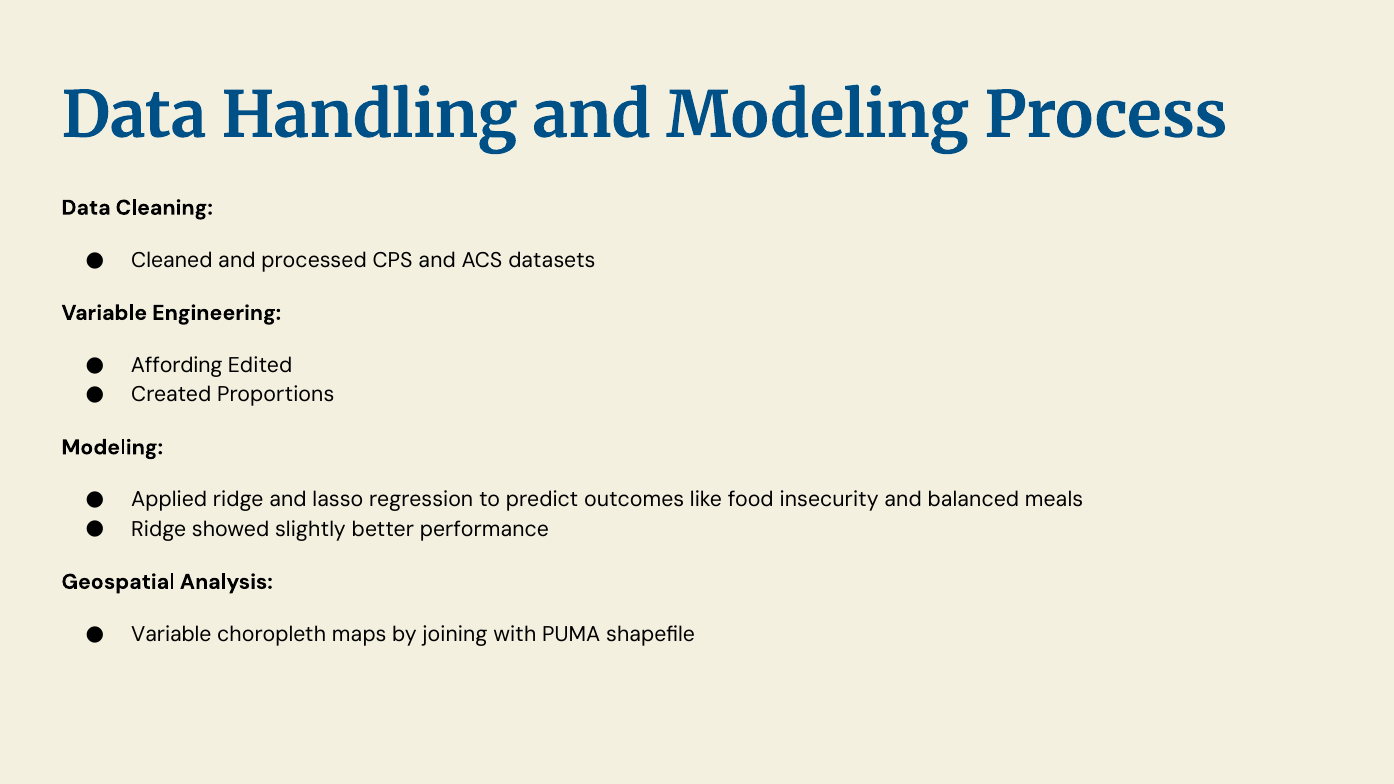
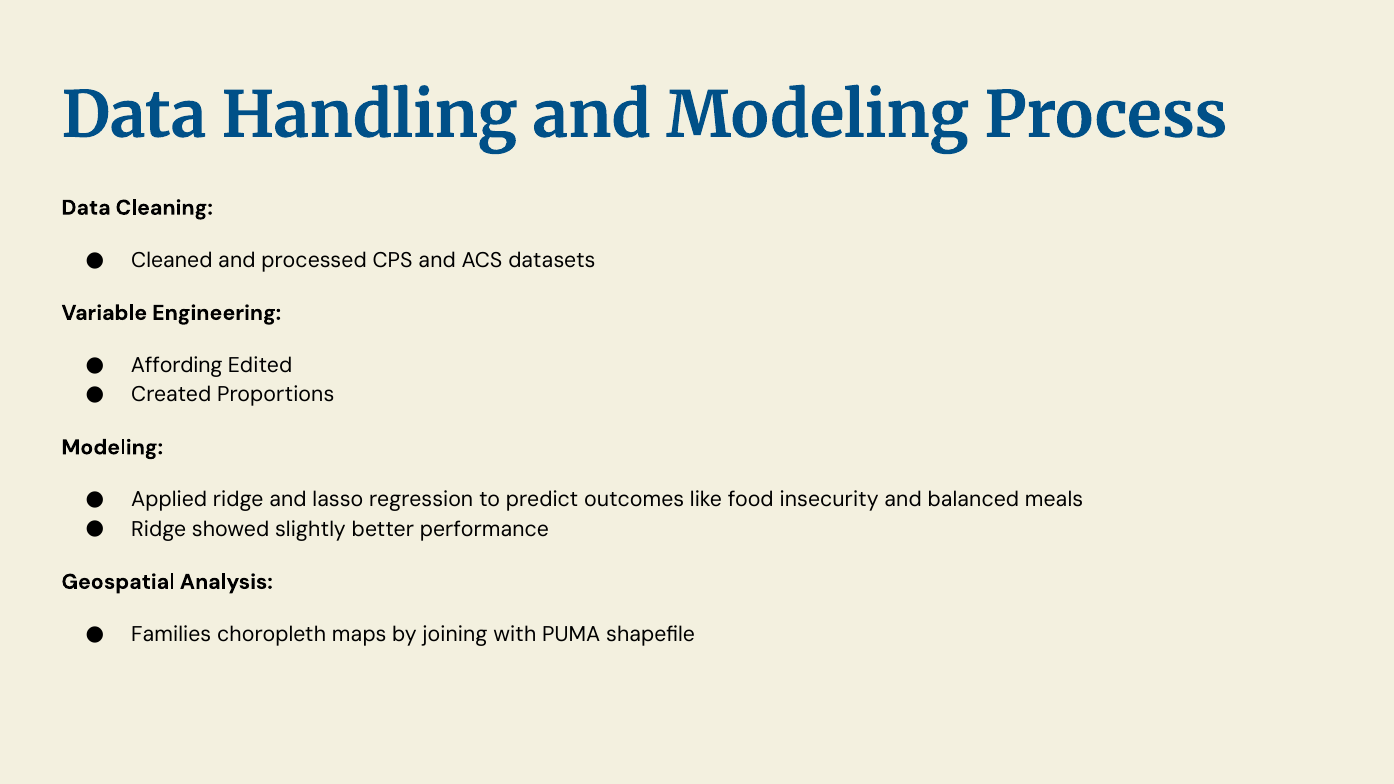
Variable: Variable -> Families (171, 634)
